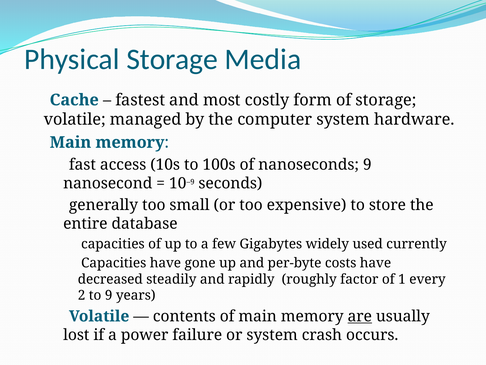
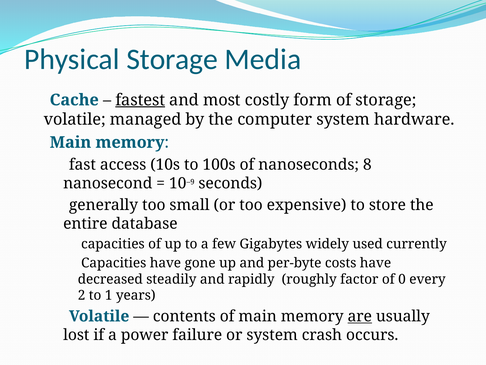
fastest underline: none -> present (140, 100)
nanoseconds 9: 9 -> 8 (367, 164)
1: 1 -> 0 (402, 279)
to 9: 9 -> 1 (109, 295)
